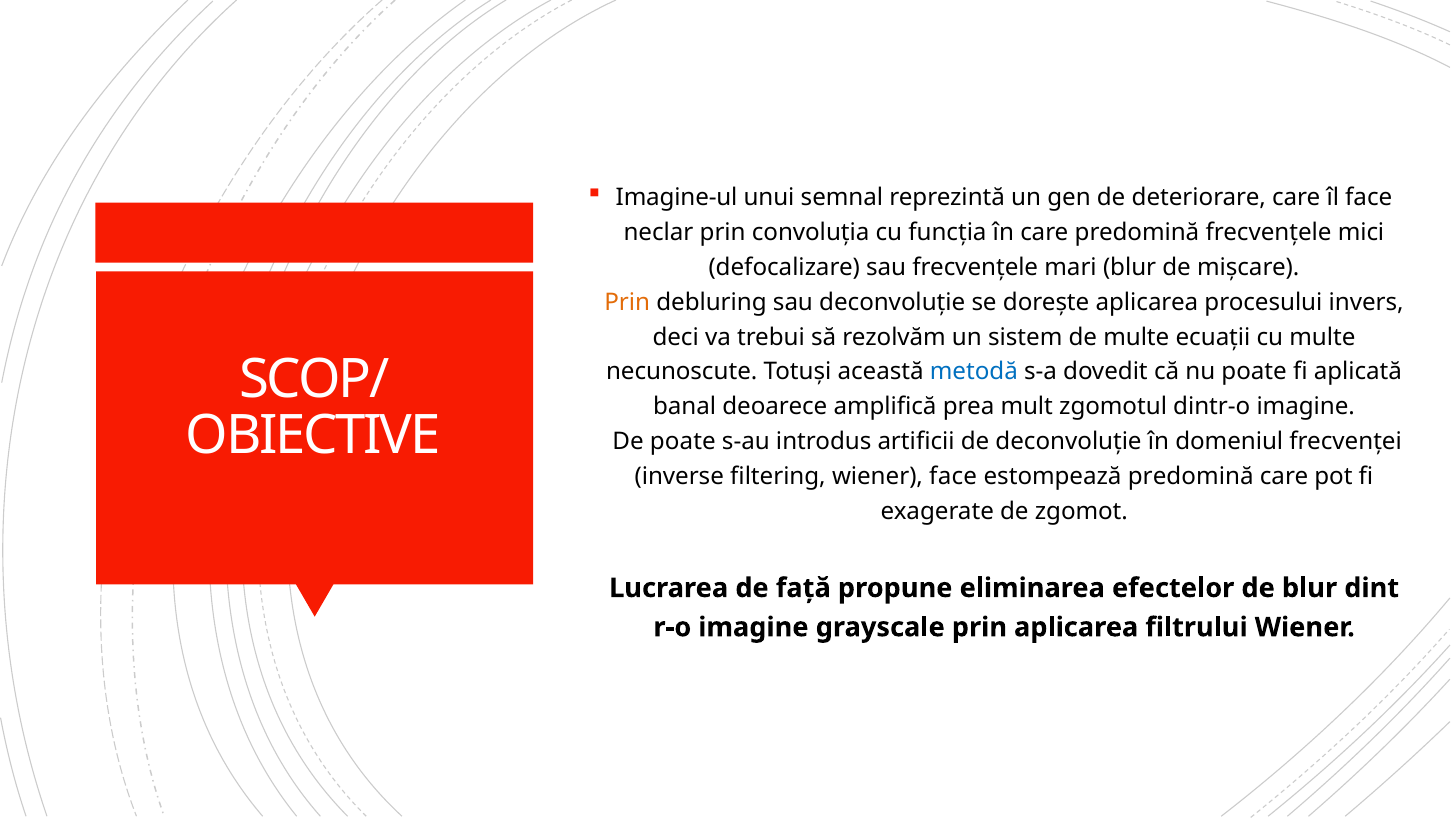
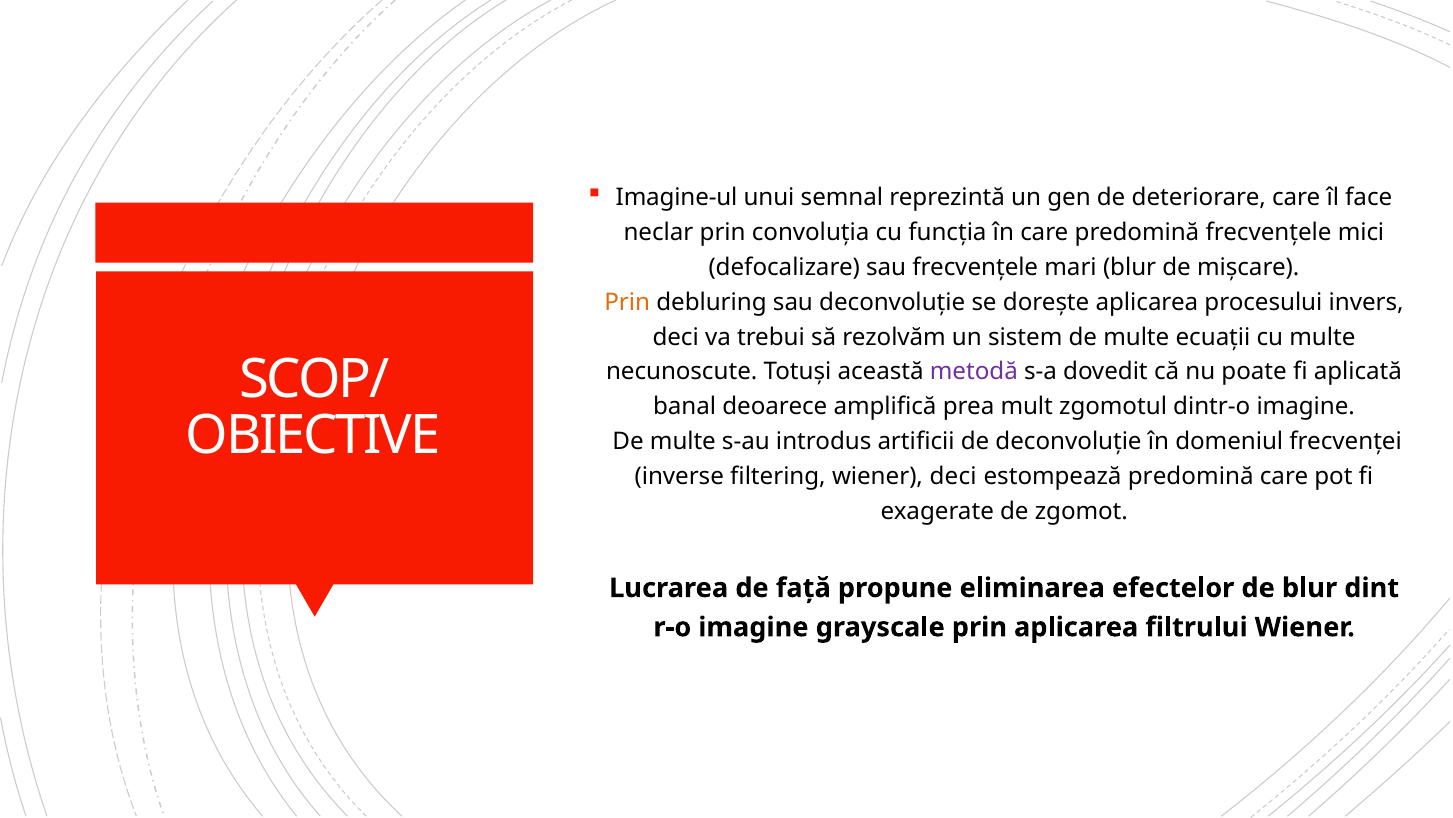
metodă colour: blue -> purple (974, 372)
poate: poate -> multe (683, 441)
wiener face: face -> deci (953, 476)
